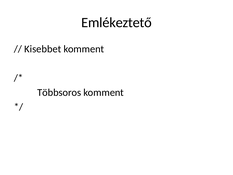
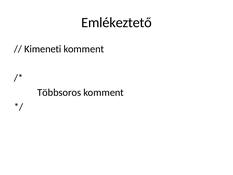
Kisebbet: Kisebbet -> Kimeneti (43, 49)
